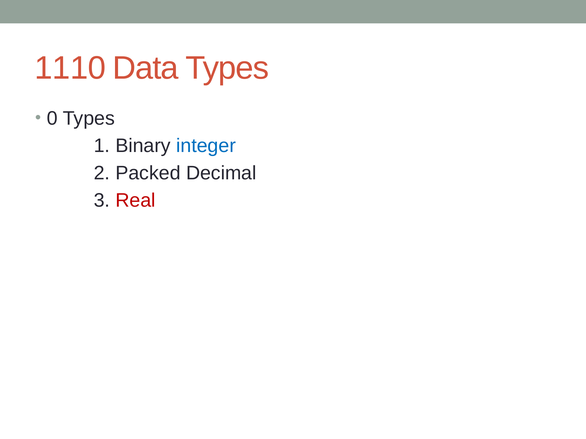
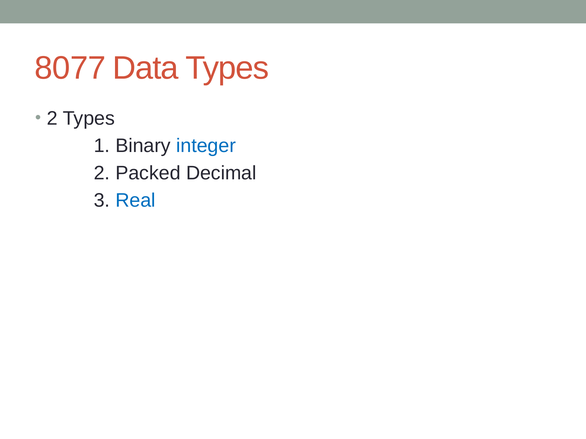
1110: 1110 -> 8077 (70, 68)
0: 0 -> 2 (52, 119)
Real colour: red -> blue (136, 201)
